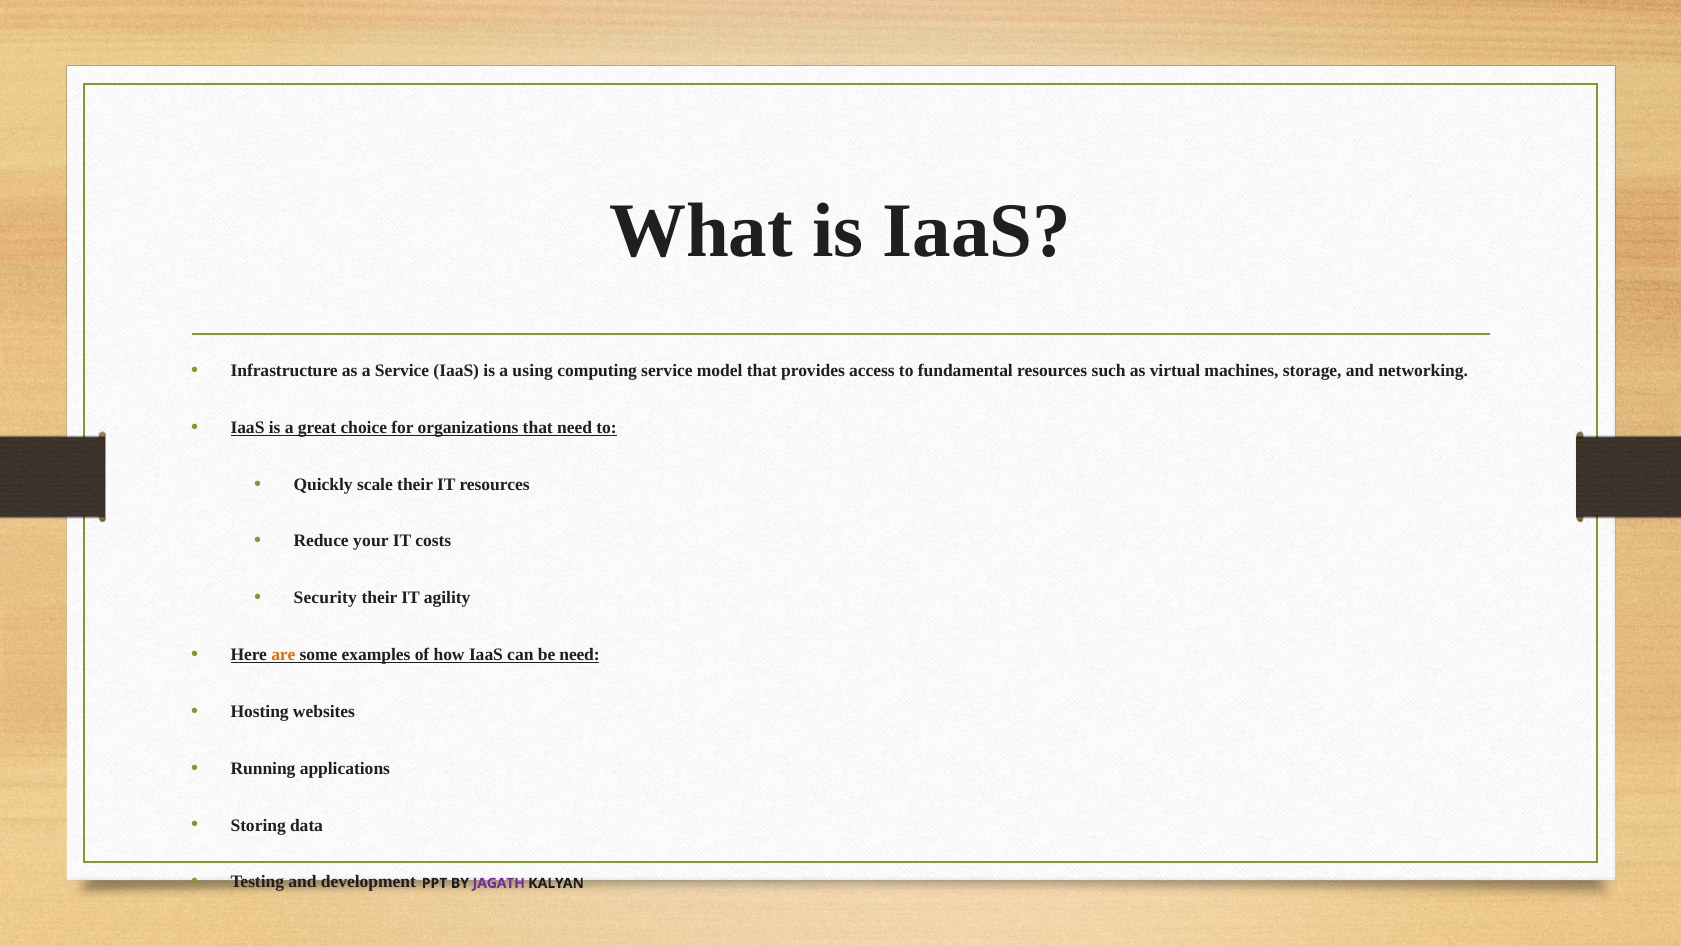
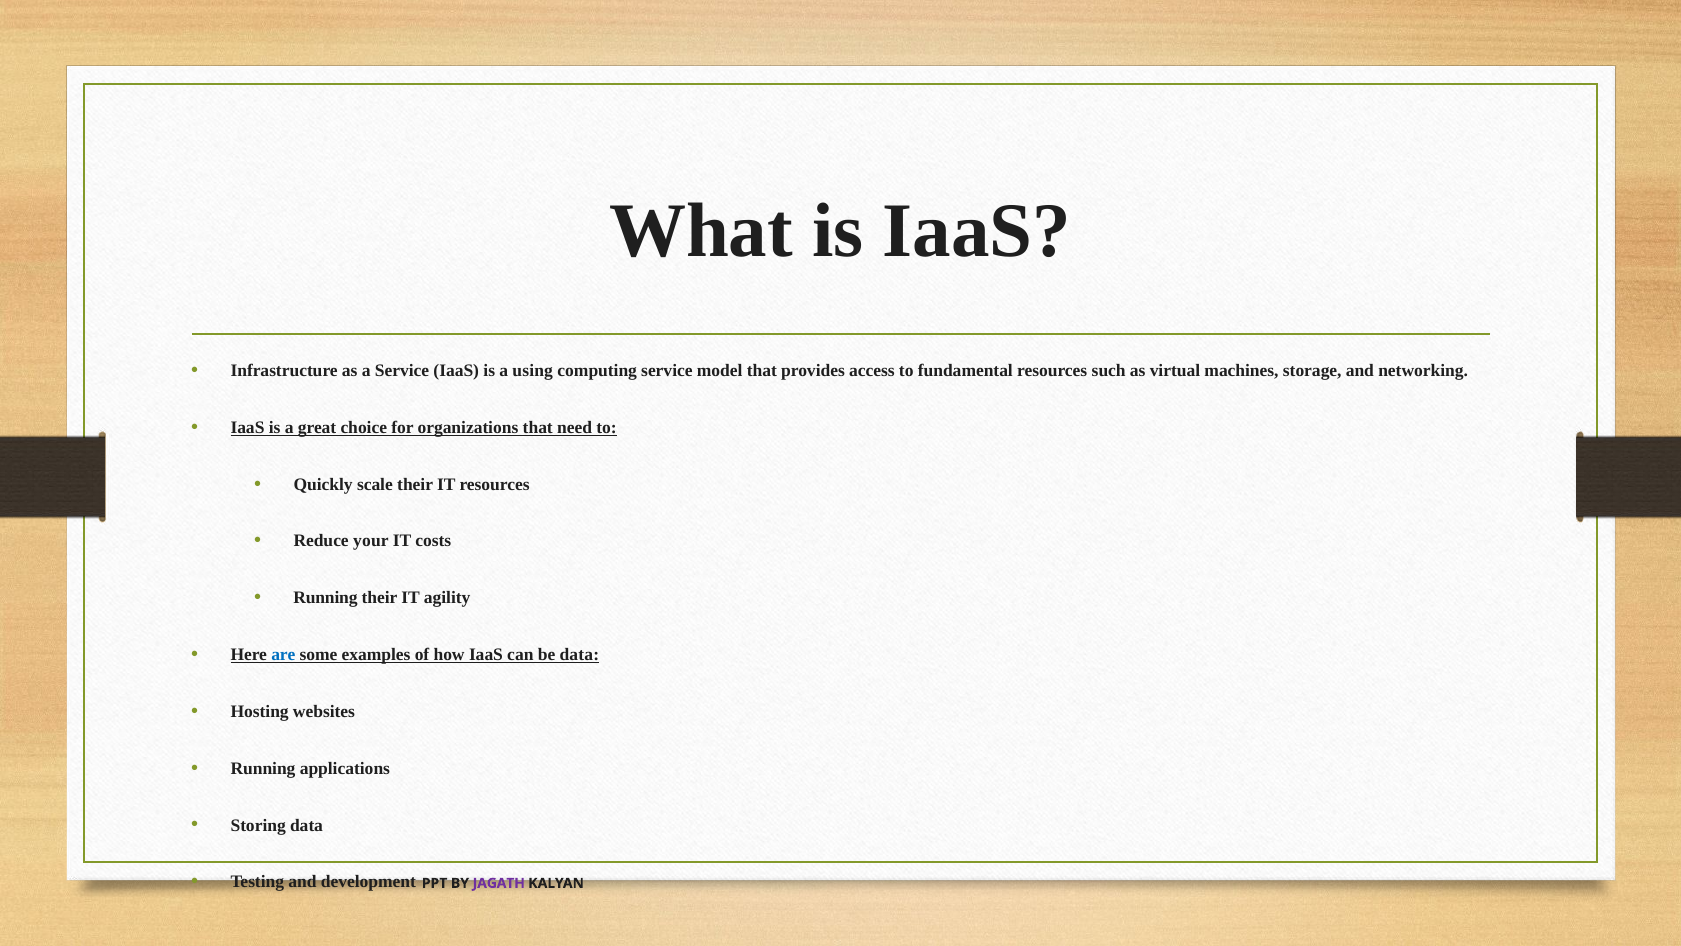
Security: Security -> Running (325, 598)
are colour: orange -> blue (283, 655)
be need: need -> data (579, 655)
